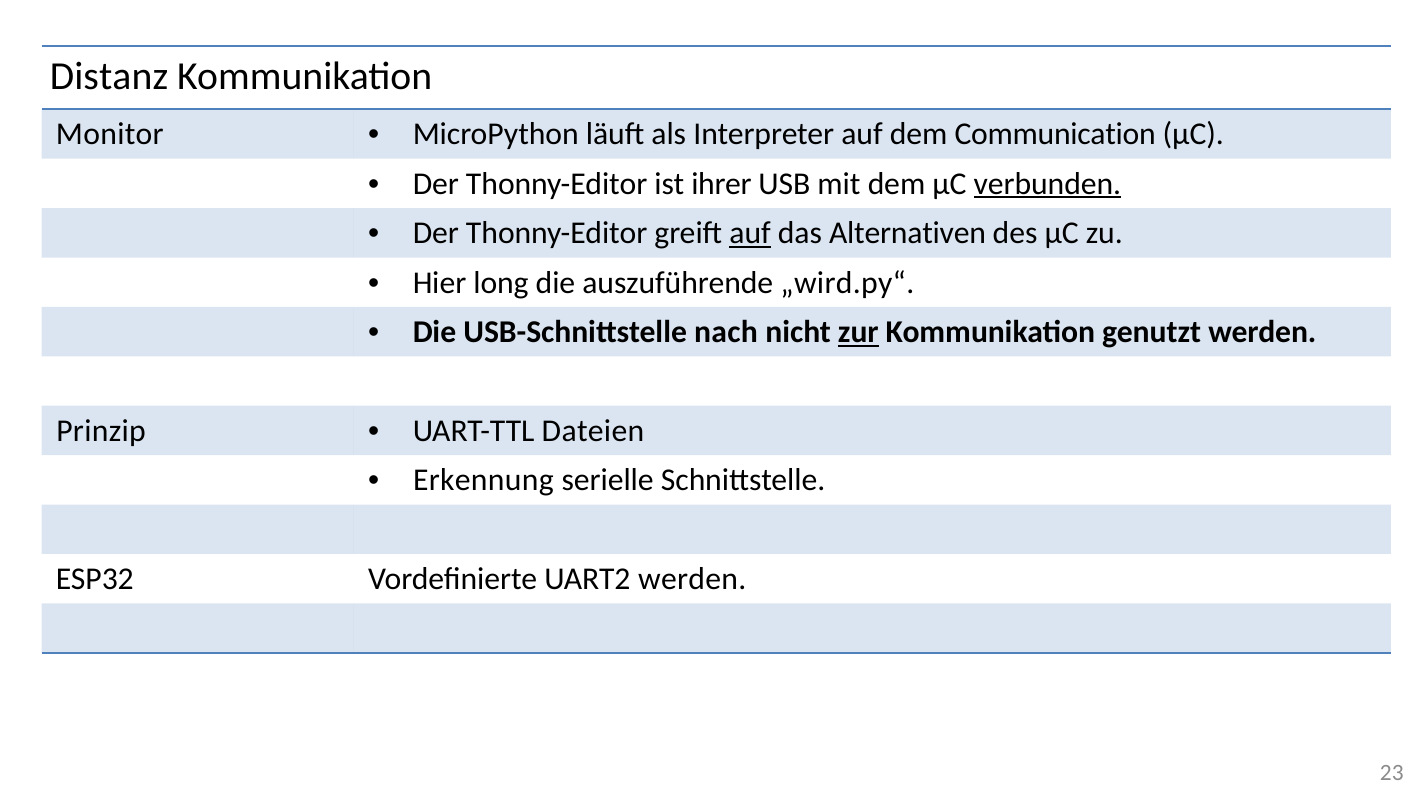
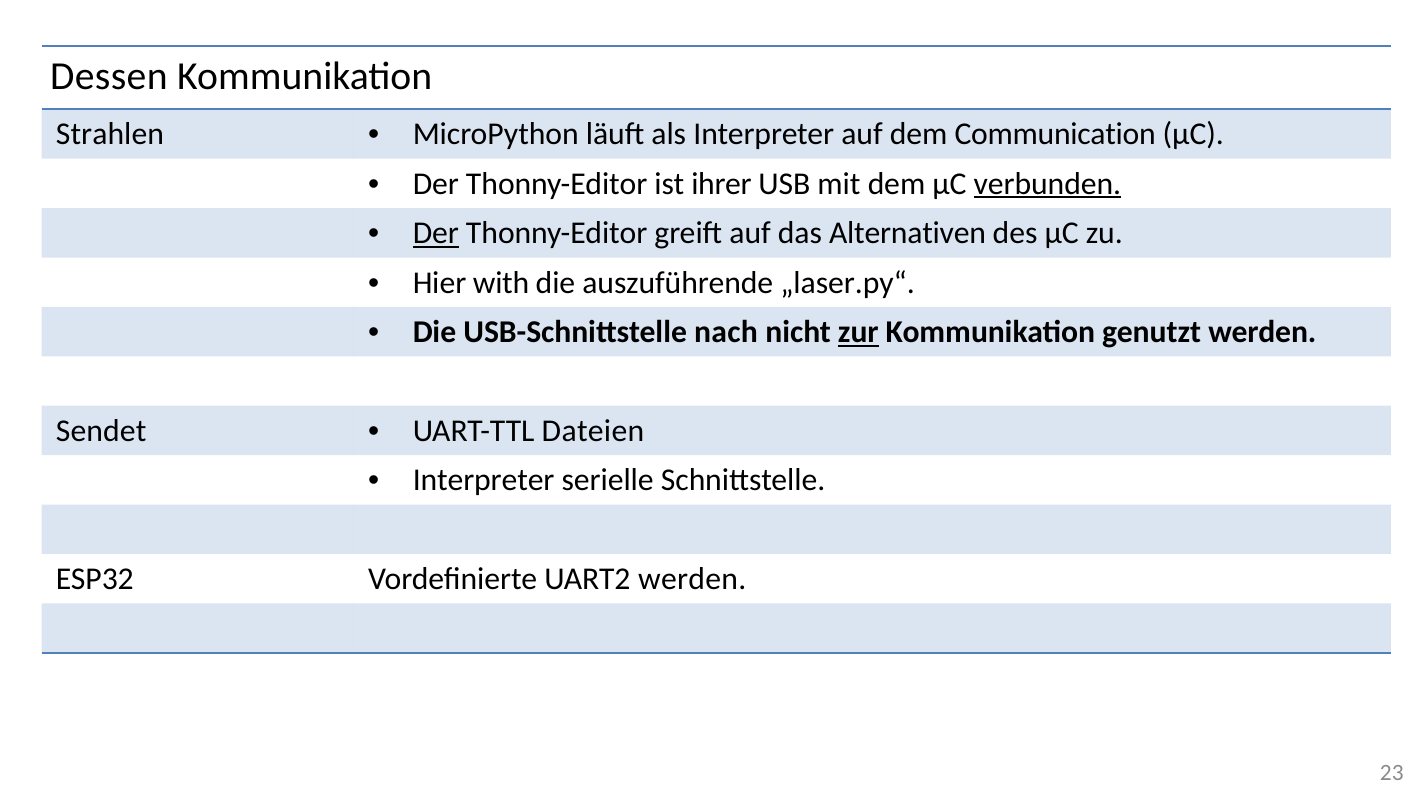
Distanz: Distanz -> Dessen (109, 77)
Monitor: Monitor -> Strahlen (110, 134)
Der underline: none -> present (436, 233)
auf underline: present -> none (750, 233)
long: long -> with (501, 282)
„wird.py“: „wird.py“ -> „laser.py“ (848, 282)
Prinzip: Prinzip -> Sendet (101, 431)
Erkennung: Erkennung -> Interpreter (484, 480)
